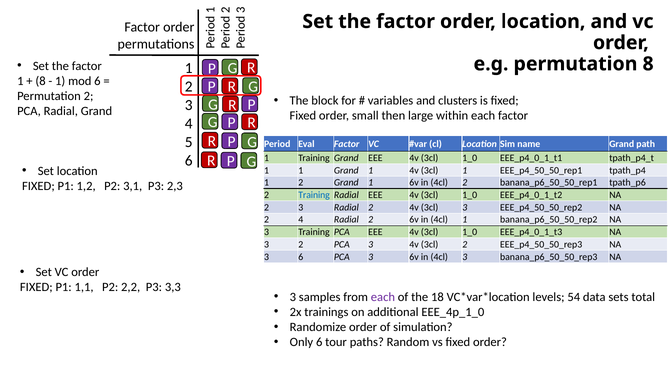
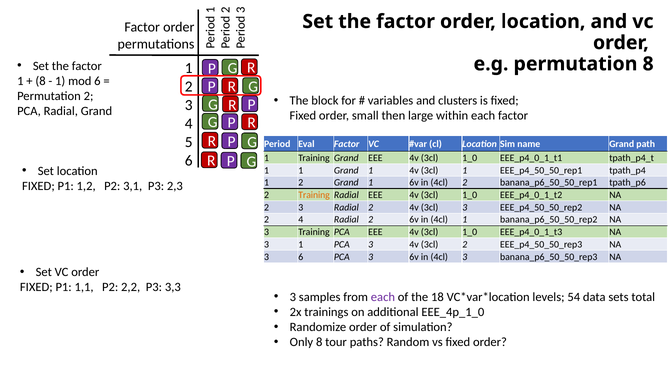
Training colour: blue -> orange (314, 195)
3 2: 2 -> 1 (301, 244)
Only 6: 6 -> 8 (319, 342)
